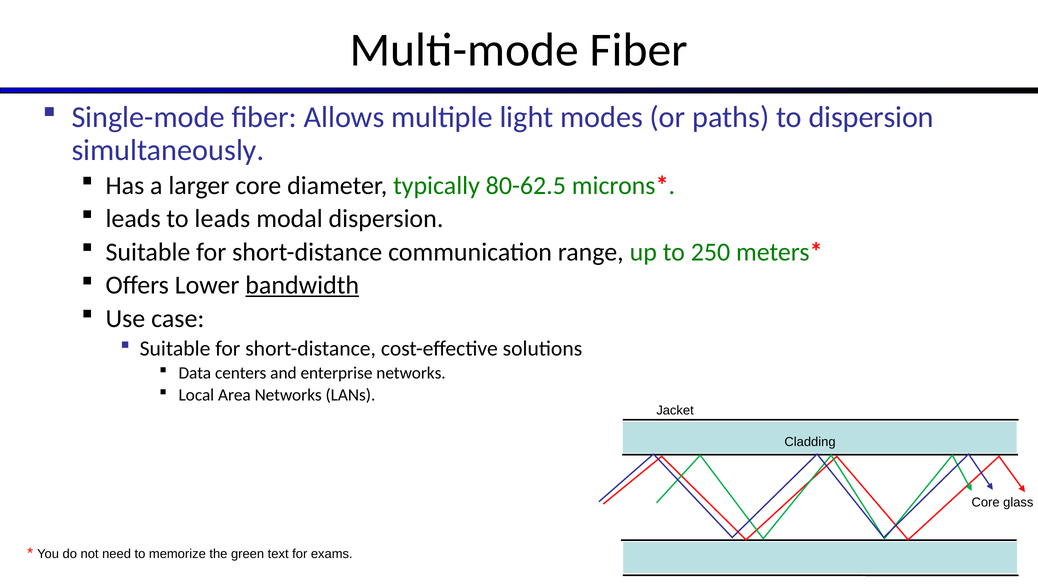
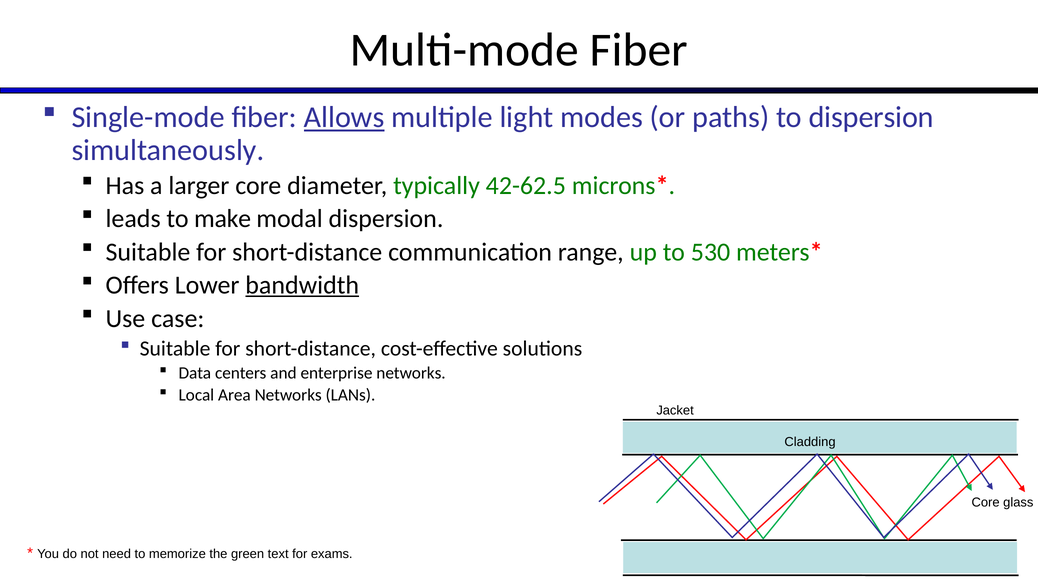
Allows underline: none -> present (344, 117)
80-62.5: 80-62.5 -> 42-62.5 (526, 186)
to leads: leads -> make (223, 219)
250: 250 -> 530 (710, 252)
